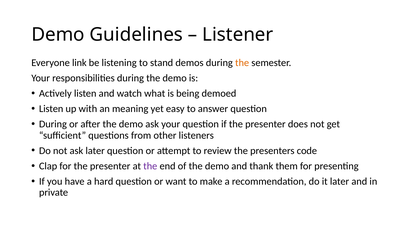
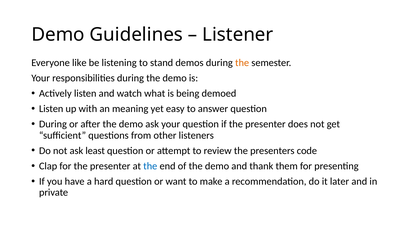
link: link -> like (79, 63)
ask later: later -> least (95, 151)
the colour: purple -> blue (150, 166)
